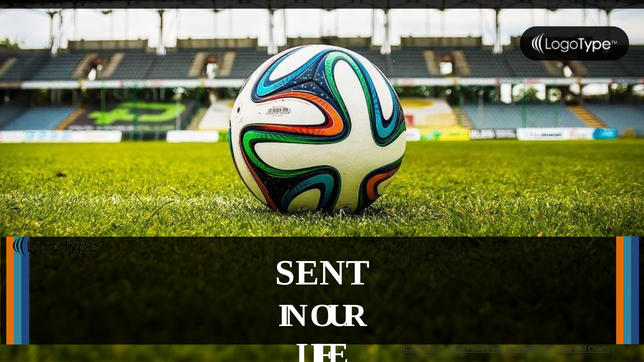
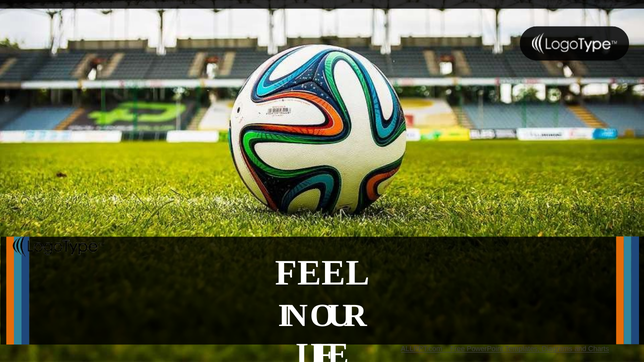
SENT: SENT -> FEEL (322, 273)
